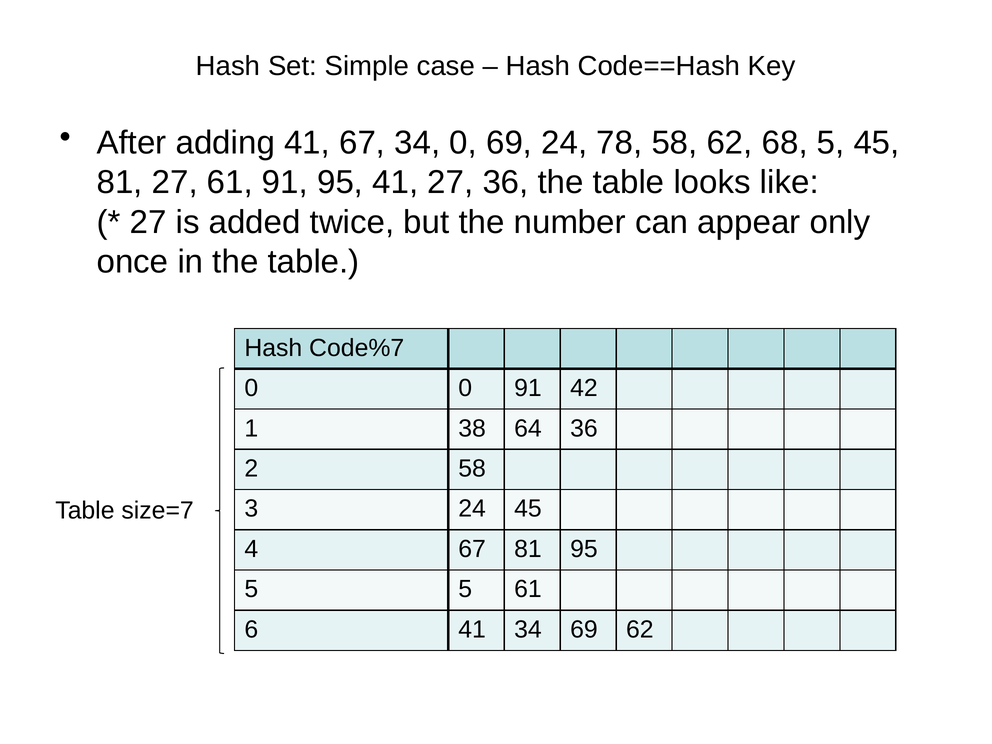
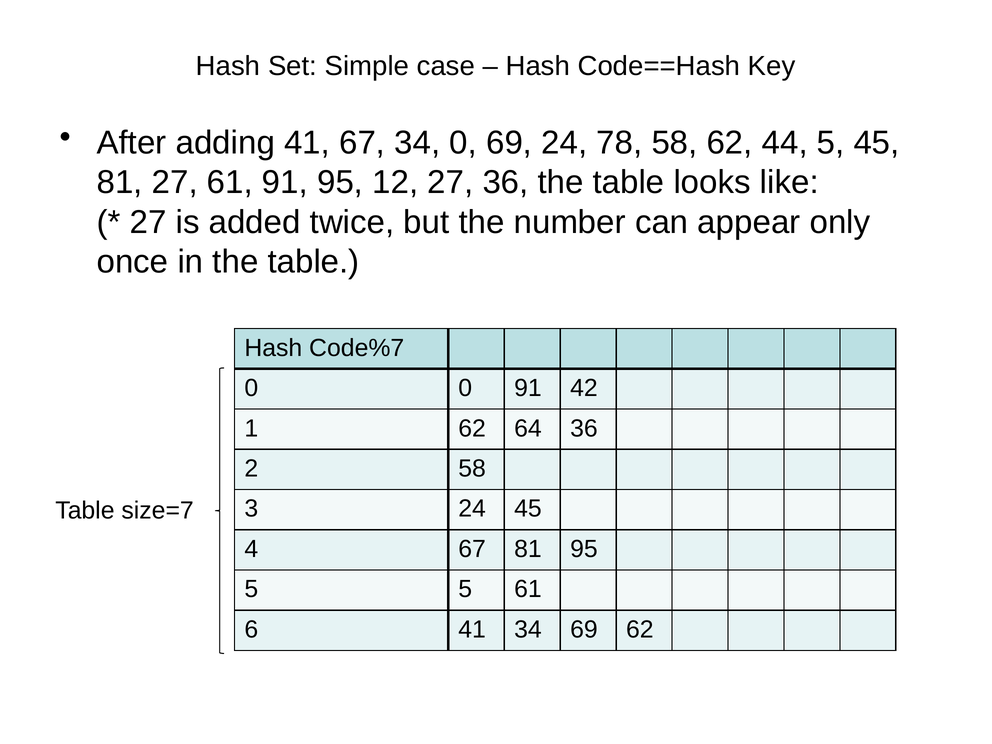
68: 68 -> 44 (785, 143)
95 41: 41 -> 12 (395, 183)
1 38: 38 -> 62 (472, 428)
